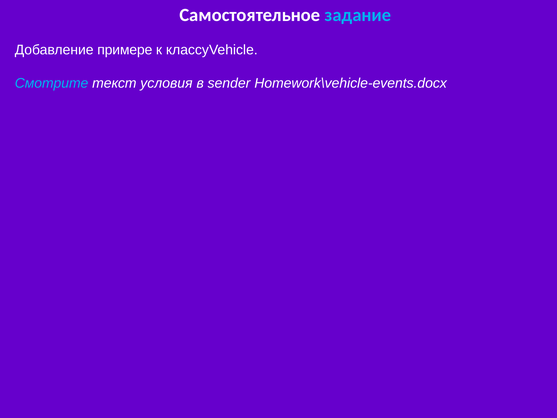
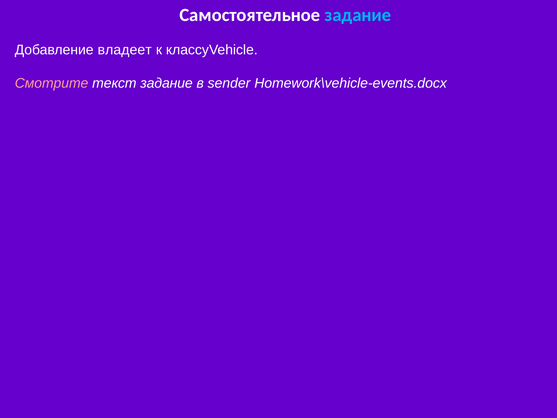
примере: примере -> владеет (125, 50)
Смотрите colour: light blue -> pink (52, 83)
текст условия: условия -> задание (167, 83)
